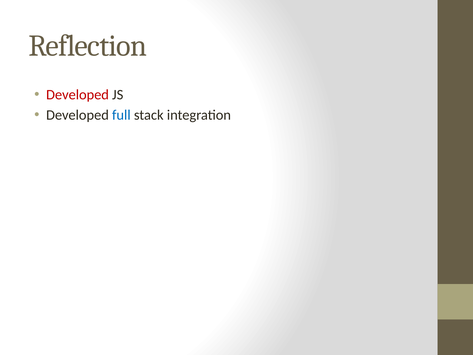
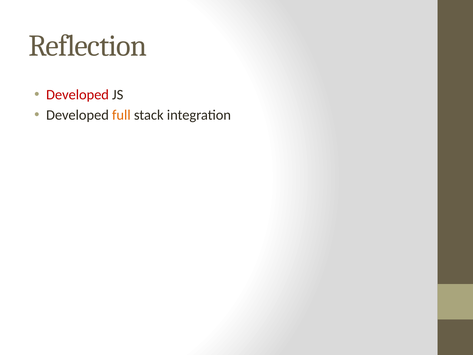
full colour: blue -> orange (121, 115)
